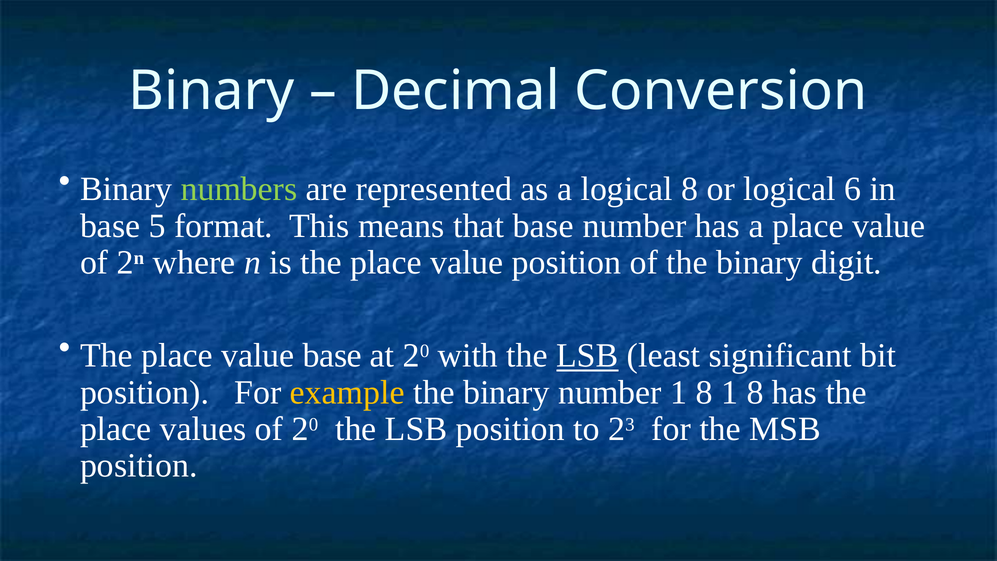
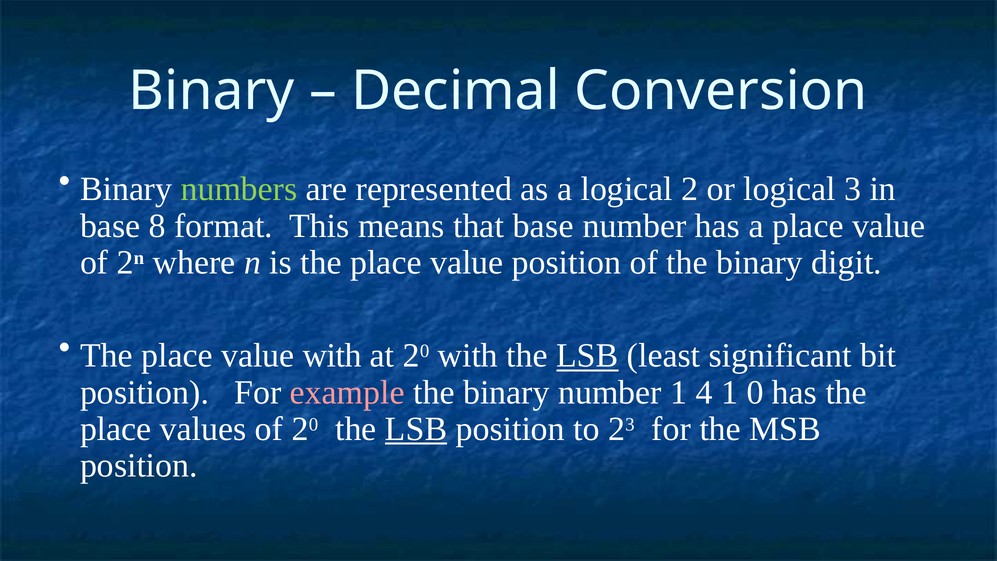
logical 8: 8 -> 2 (690, 189)
6: 6 -> 3 (853, 189)
5: 5 -> 8 (157, 226)
value base: base -> with (332, 356)
example colour: yellow -> pink (347, 392)
number 1 8: 8 -> 4 (704, 392)
8: 8 -> 0 (755, 392)
LSB underline: none -> present (416, 429)
